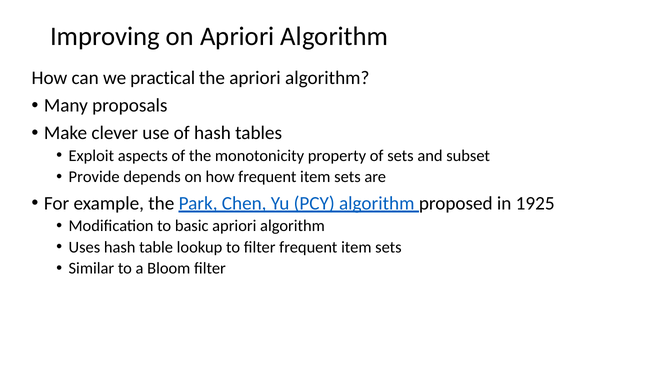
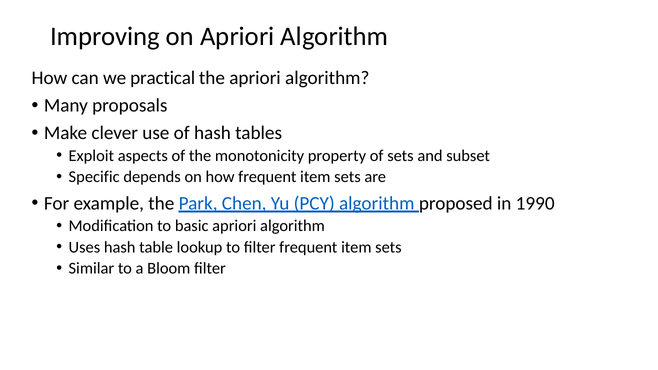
Provide: Provide -> Specific (94, 177)
1925: 1925 -> 1990 (535, 203)
